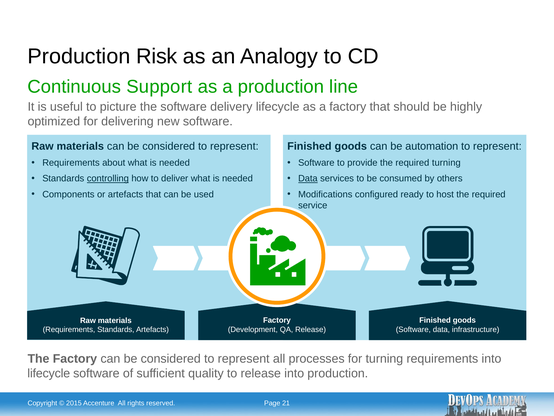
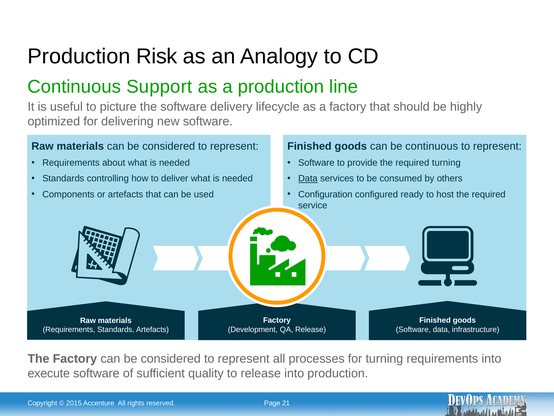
be automation: automation -> continuous (432, 146)
controlling underline: present -> none (108, 178)
Modifications: Modifications -> Configuration (325, 194)
lifecycle: lifecycle -> execute (49, 373)
